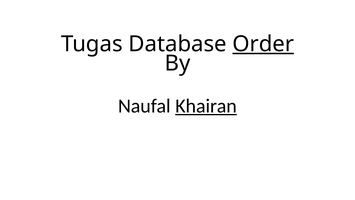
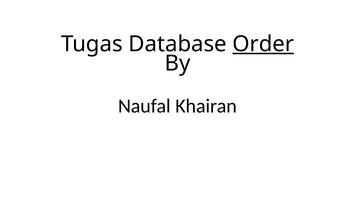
Khairan underline: present -> none (206, 106)
